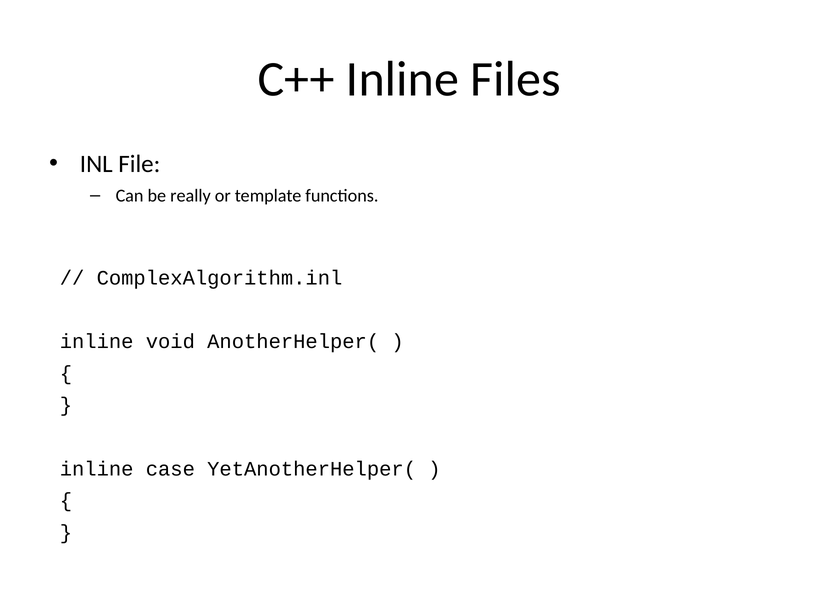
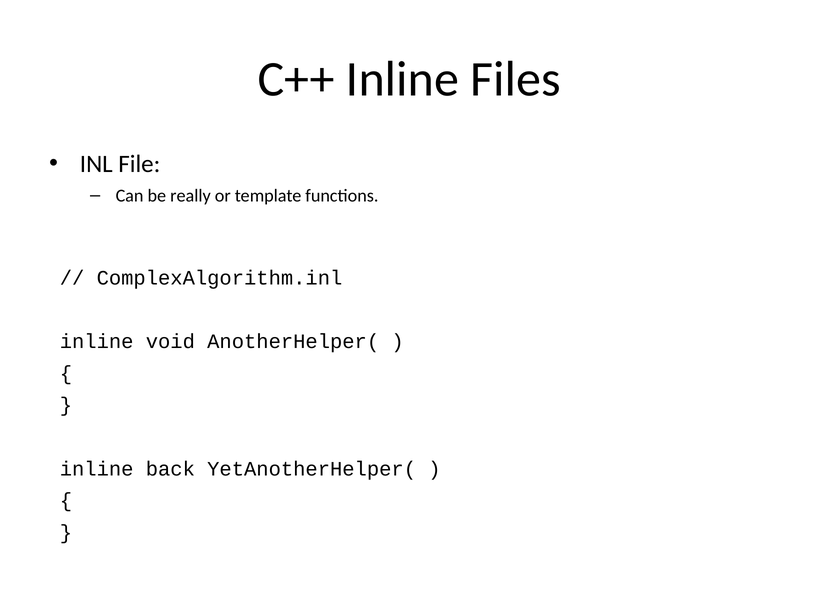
case: case -> back (170, 469)
